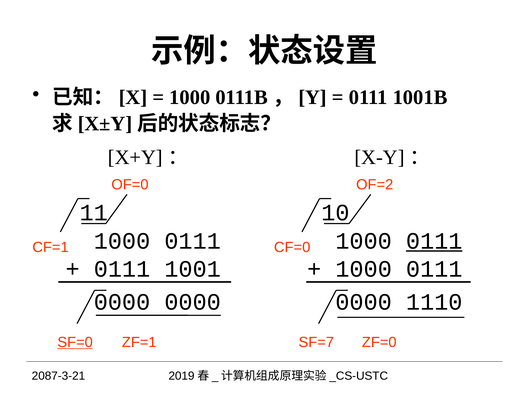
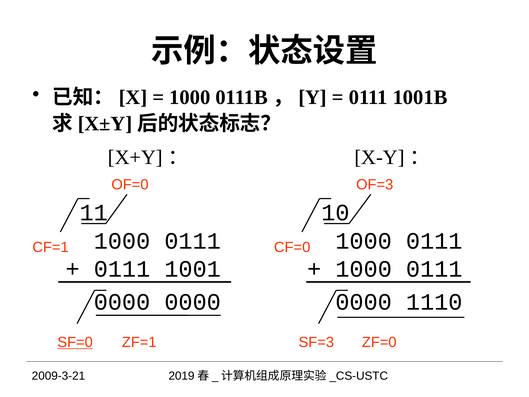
OF=2: OF=2 -> OF=3 (375, 184)
0111 underline: present -> none (434, 241)
SF=7: SF=7 -> SF=3 (316, 342)
2087-3-21: 2087-3-21 -> 2009-3-21 (58, 376)
